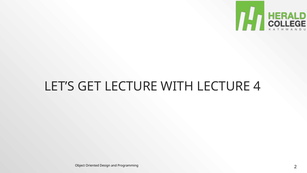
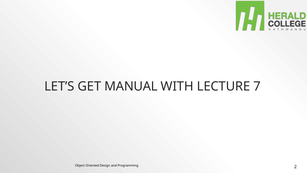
GET LECTURE: LECTURE -> MANUAL (131, 86)
4: 4 -> 7 (257, 86)
